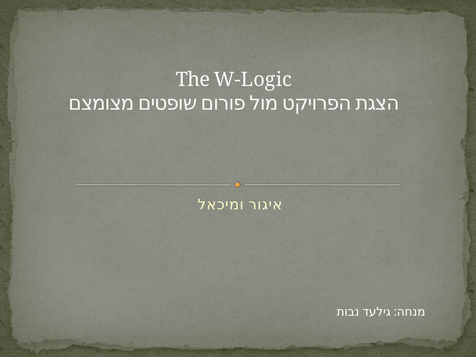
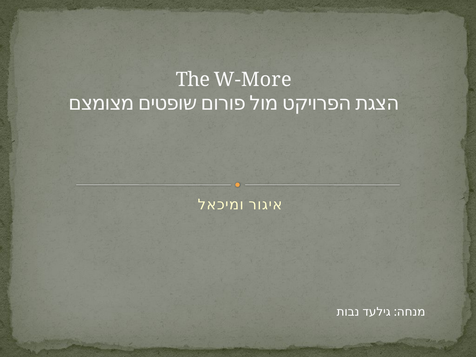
W-Logic: W-Logic -> W-More (253, 80)
